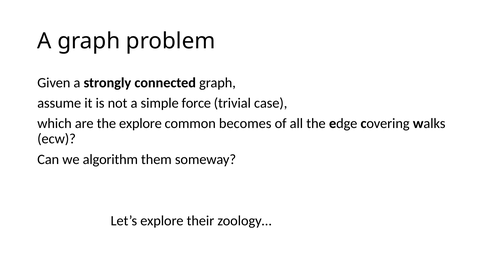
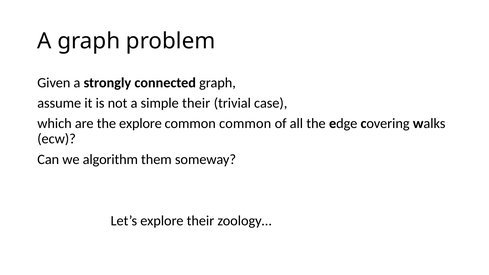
simple force: force -> their (196, 103)
common becomes: becomes -> common (245, 124)
